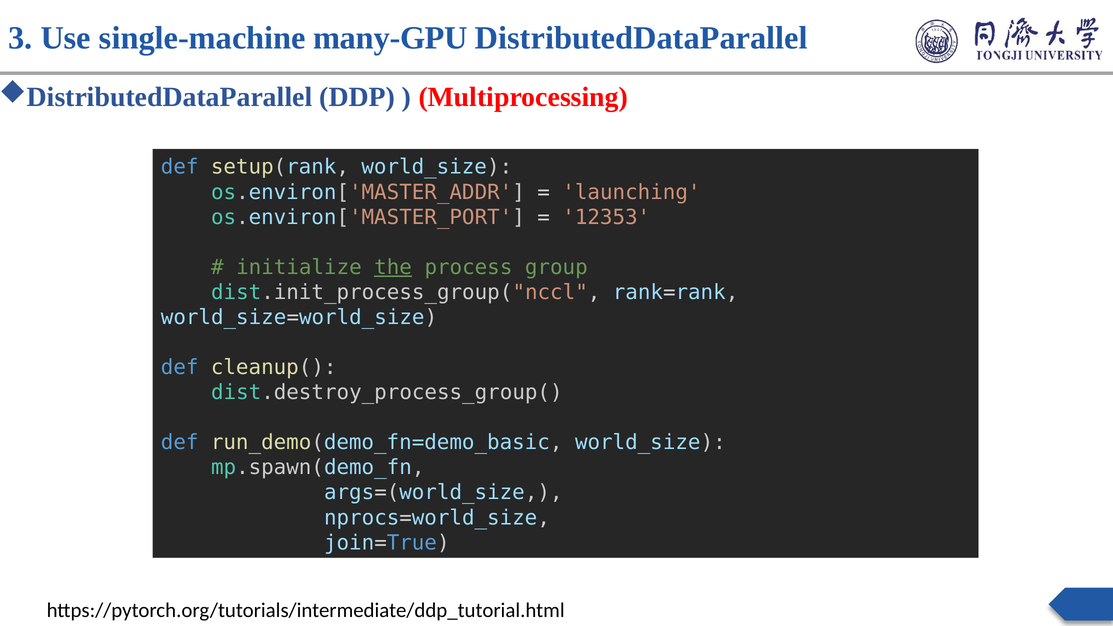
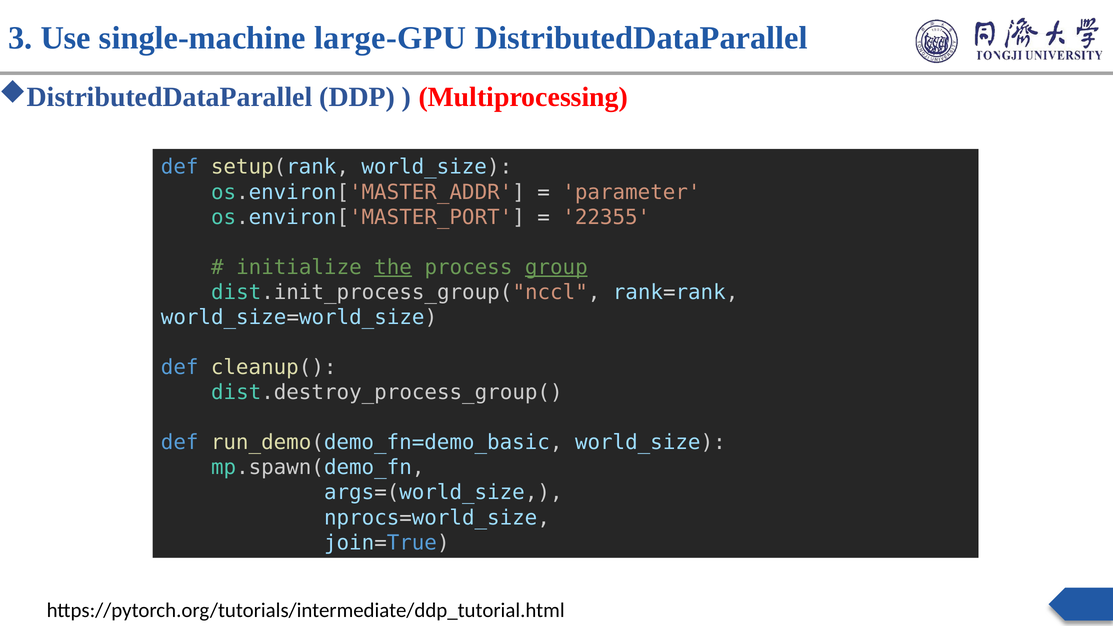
many-GPU: many-GPU -> large-GPU (390, 38)
launching: launching -> parameter (631, 192)
12353: 12353 -> 22355 (606, 217)
group underline: none -> present (556, 267)
